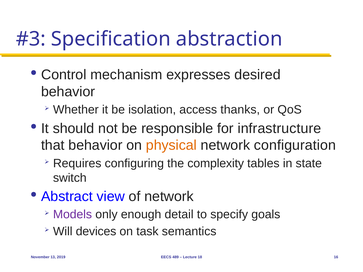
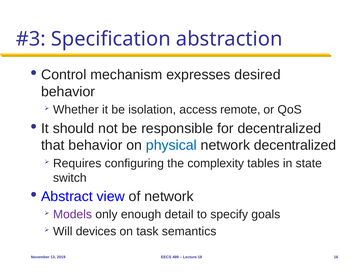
thanks: thanks -> remote (240, 110)
for infrastructure: infrastructure -> decentralized (279, 128)
physical colour: orange -> blue (171, 145)
network configuration: configuration -> decentralized (295, 145)
